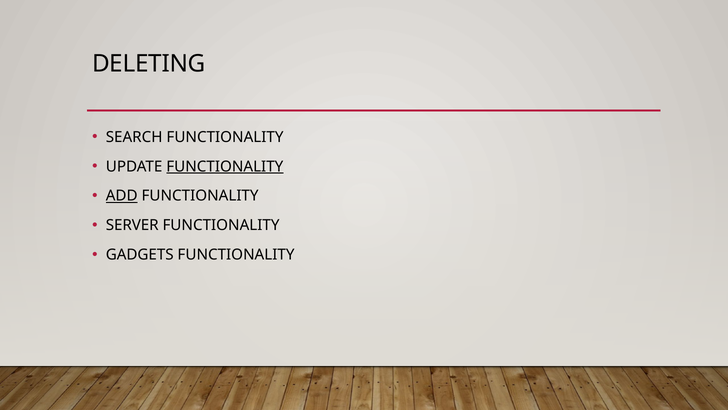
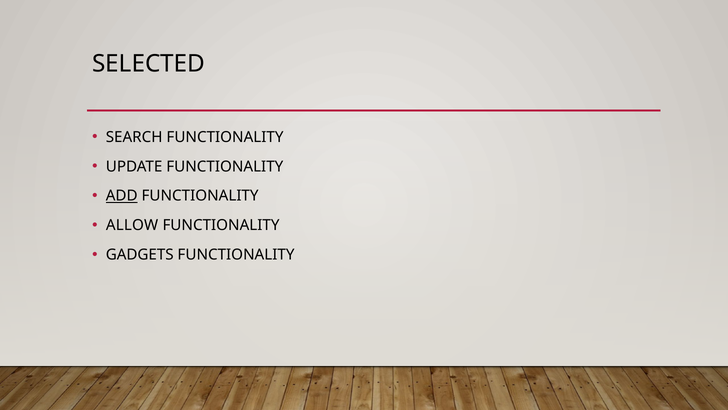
DELETING: DELETING -> SELECTED (149, 64)
FUNCTIONALITY underline: present -> none (225, 166)
SERVER: SERVER -> ALLOW (132, 225)
